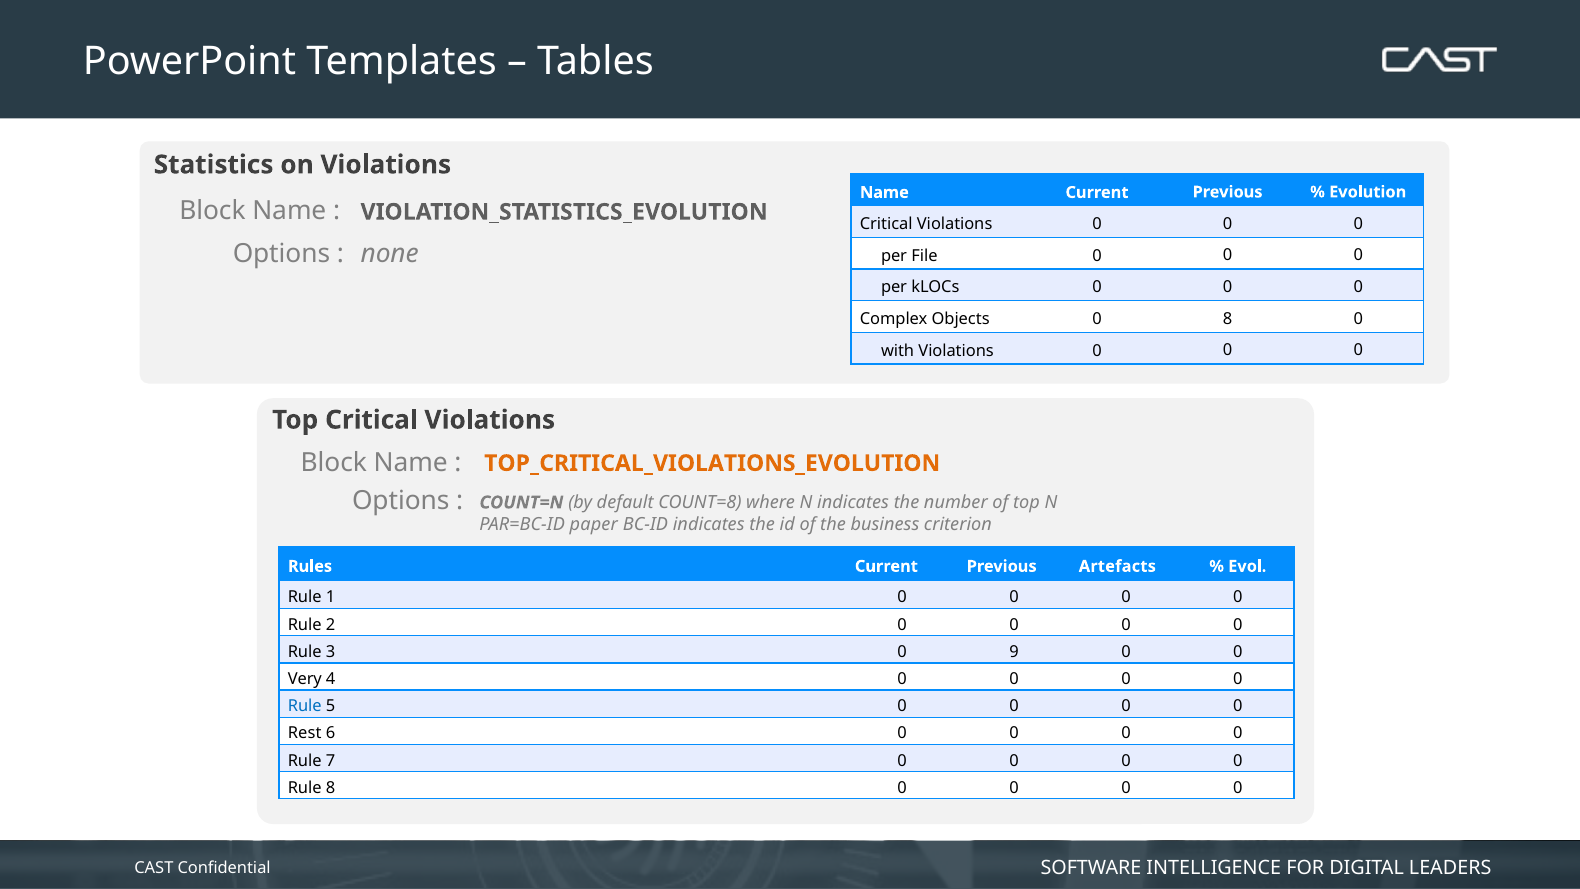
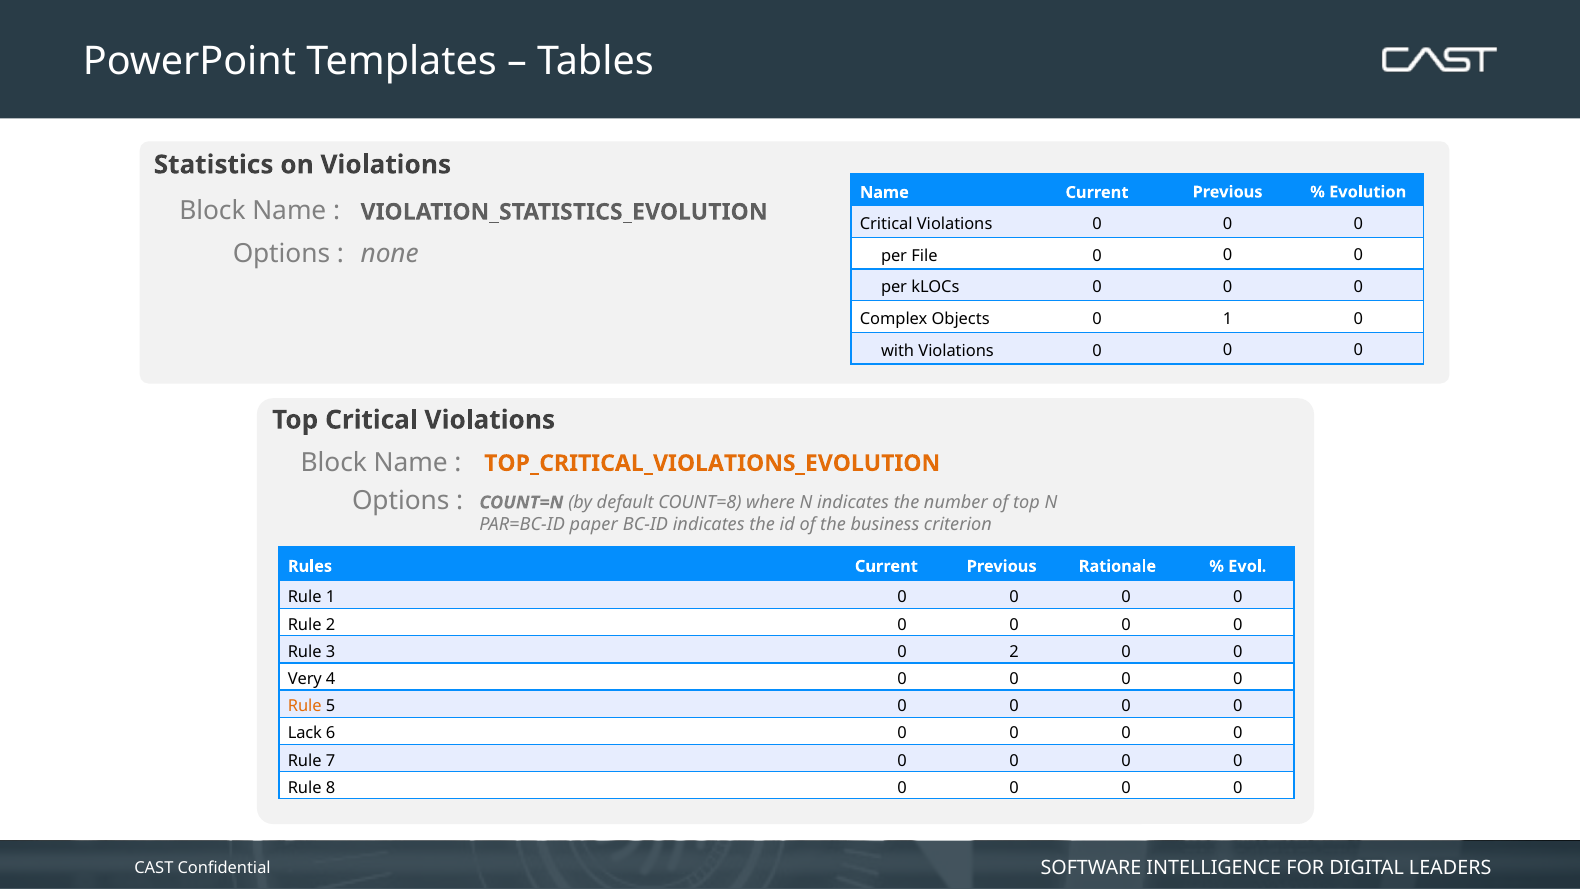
0 8: 8 -> 1 (1228, 319)
Artefacts: Artefacts -> Rationale (1117, 566)
0 9: 9 -> 2 (1014, 652)
Rule colour: blue -> orange (305, 706)
Rest: Rest -> Lack (305, 733)
